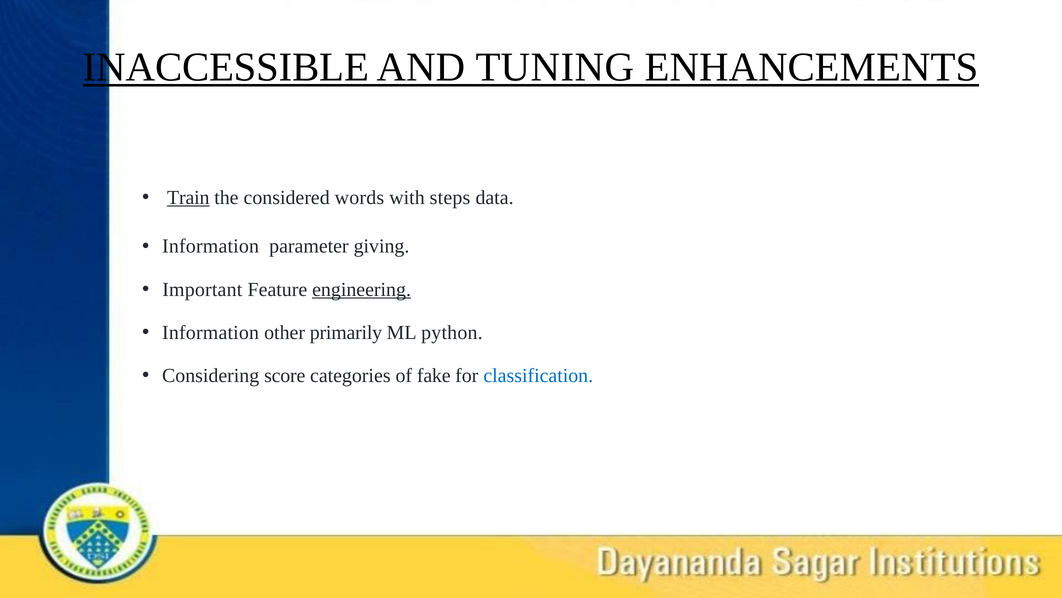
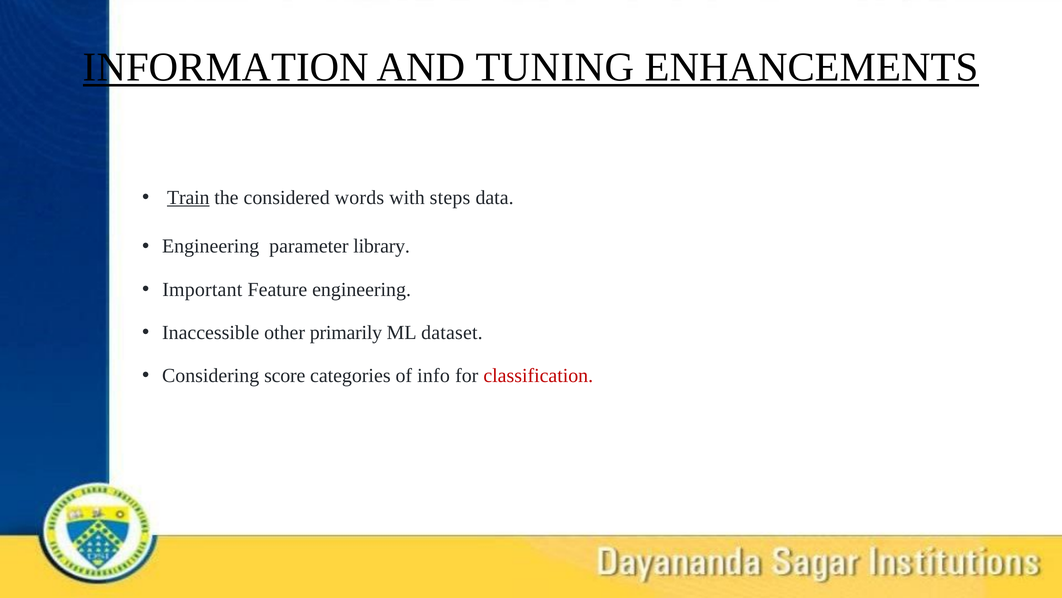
INACCESSIBLE: INACCESSIBLE -> INFORMATION (226, 67)
Information: Information -> Engineering (211, 246)
giving: giving -> library (382, 246)
engineering underline: present -> none (362, 289)
Information: Information -> Inaccessible (211, 332)
python: python -> dataset (452, 332)
fake: fake -> info (434, 375)
classification colour: blue -> red (538, 375)
